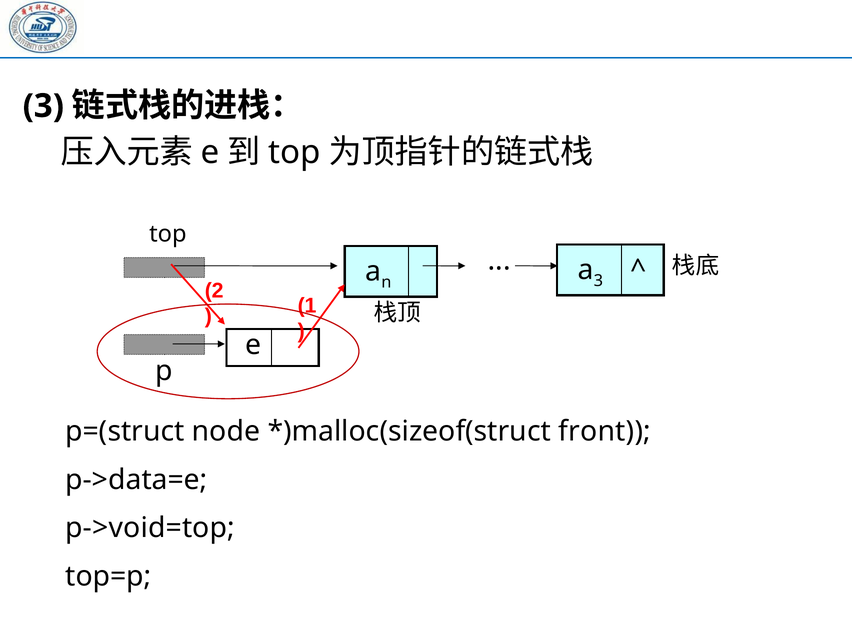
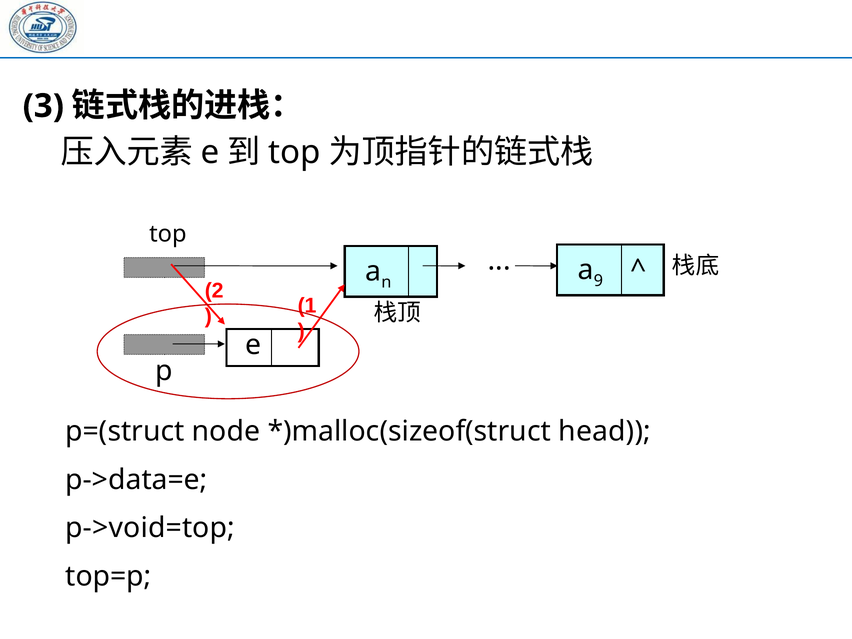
3: 3 -> 9 (598, 281)
front: front -> head (605, 431)
